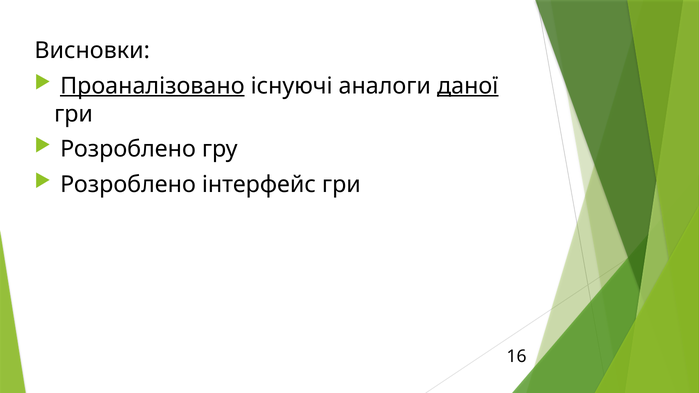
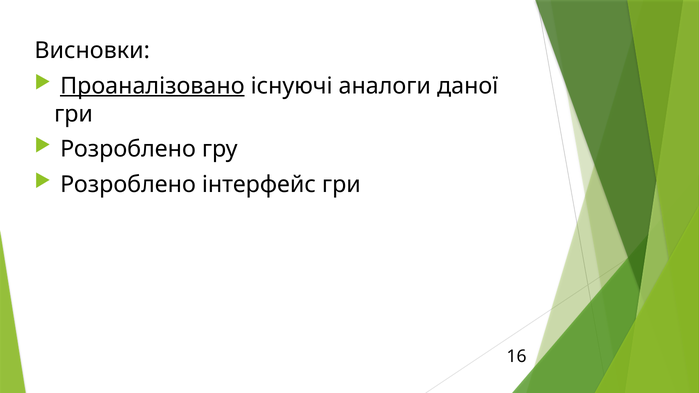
даної underline: present -> none (468, 86)
